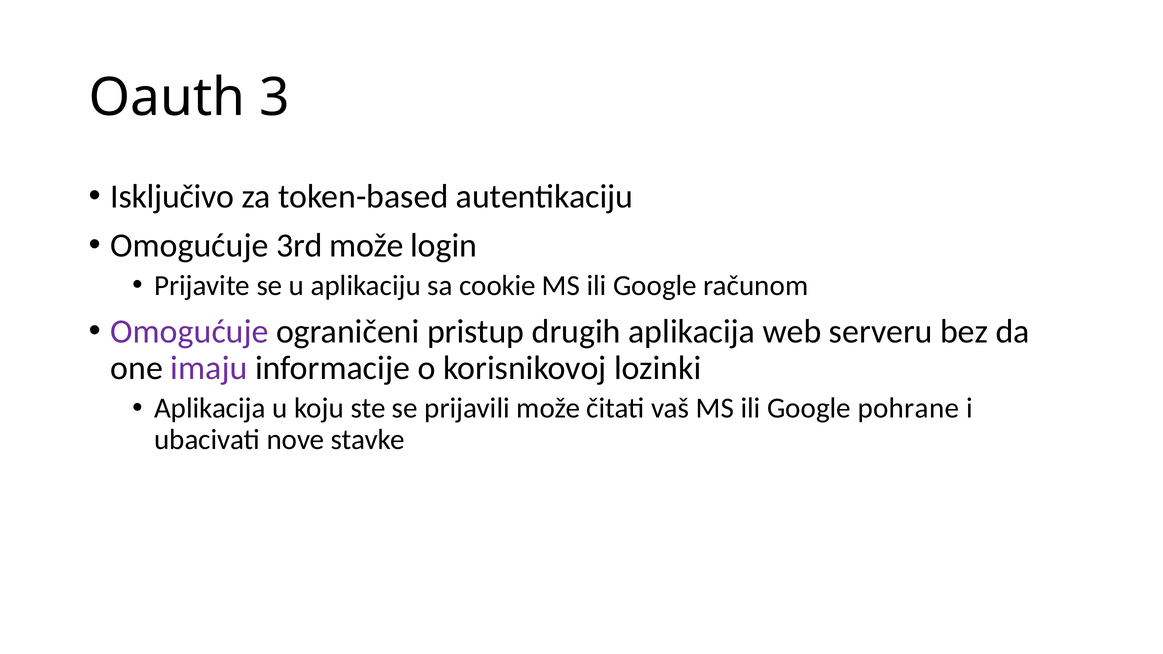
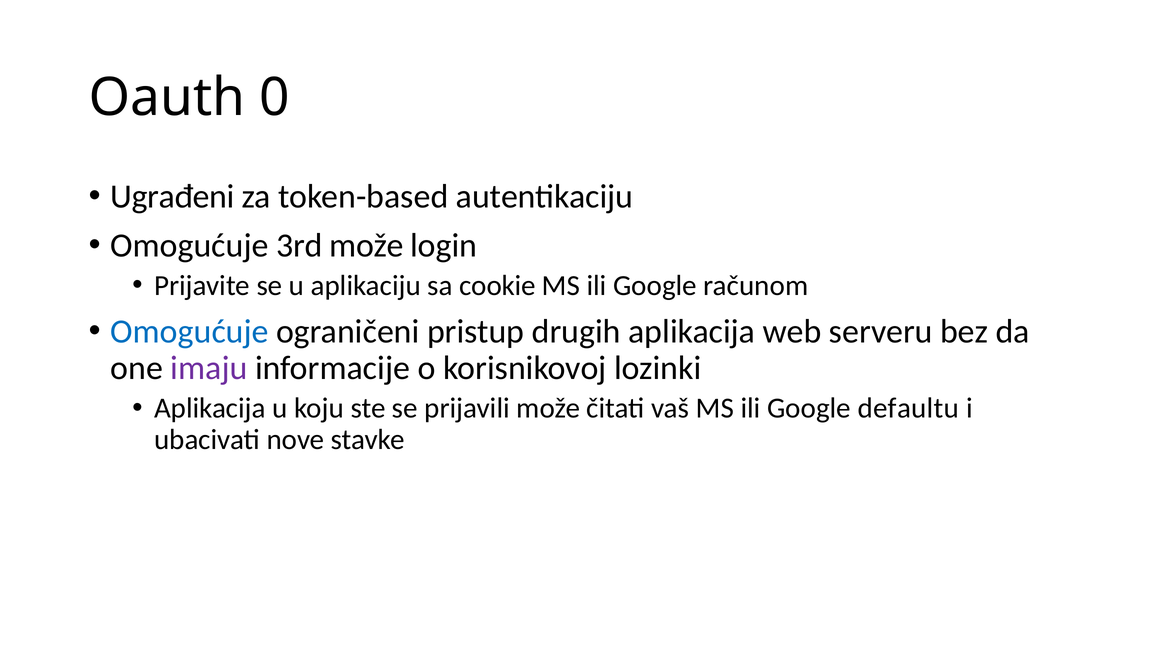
3: 3 -> 0 (274, 98)
Isključivo: Isključivo -> Ugrađeni (172, 197)
Omogućuje colour: purple -> blue (190, 332)
pohrane: pohrane -> defaultu (908, 408)
